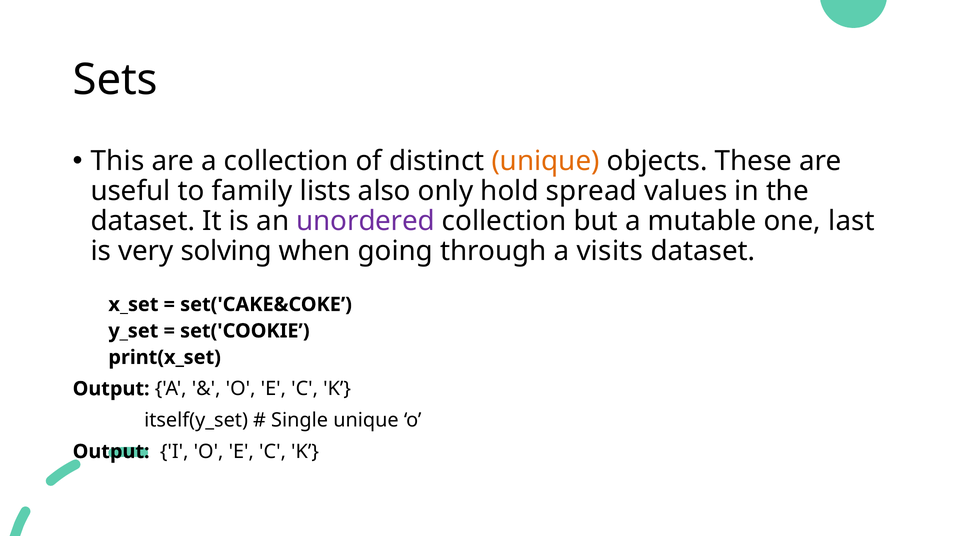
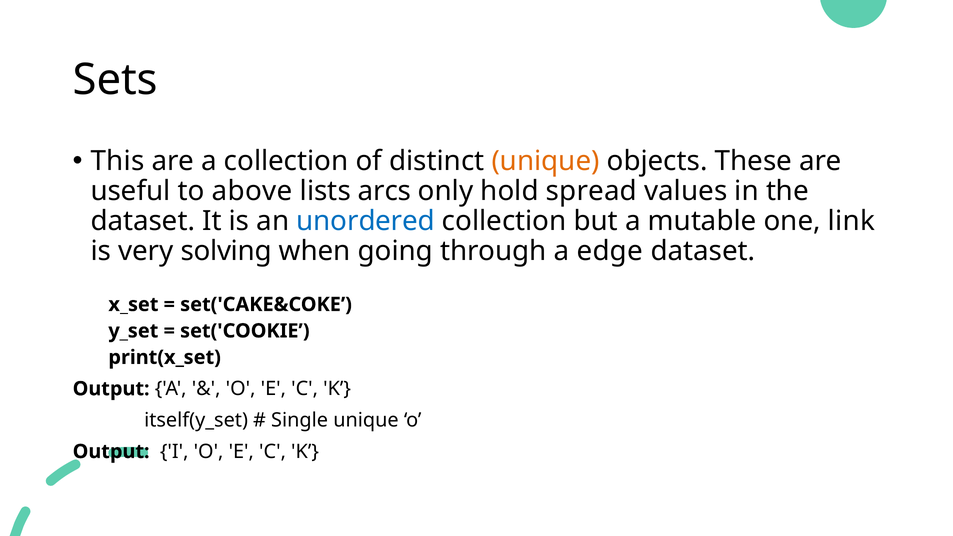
family: family -> above (252, 191)
also: also -> arcs (385, 191)
unordered colour: purple -> blue (366, 221)
last: last -> link (852, 221)
visits: visits -> edge (610, 251)
